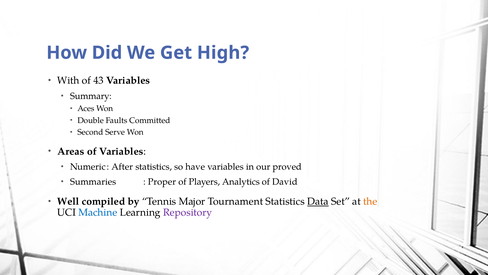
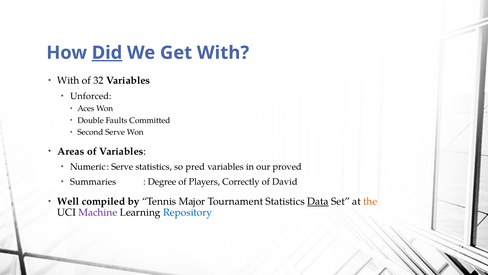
Did underline: none -> present (107, 53)
Get High: High -> With (223, 53)
43: 43 -> 32 (98, 80)
Summary: Summary -> Unforced (91, 96)
Numeric After: After -> Serve (122, 167)
have: have -> pred (195, 167)
Proper: Proper -> Degree (162, 182)
Analytics: Analytics -> Correctly (241, 182)
Machine colour: blue -> purple (98, 212)
Repository colour: purple -> blue (188, 212)
